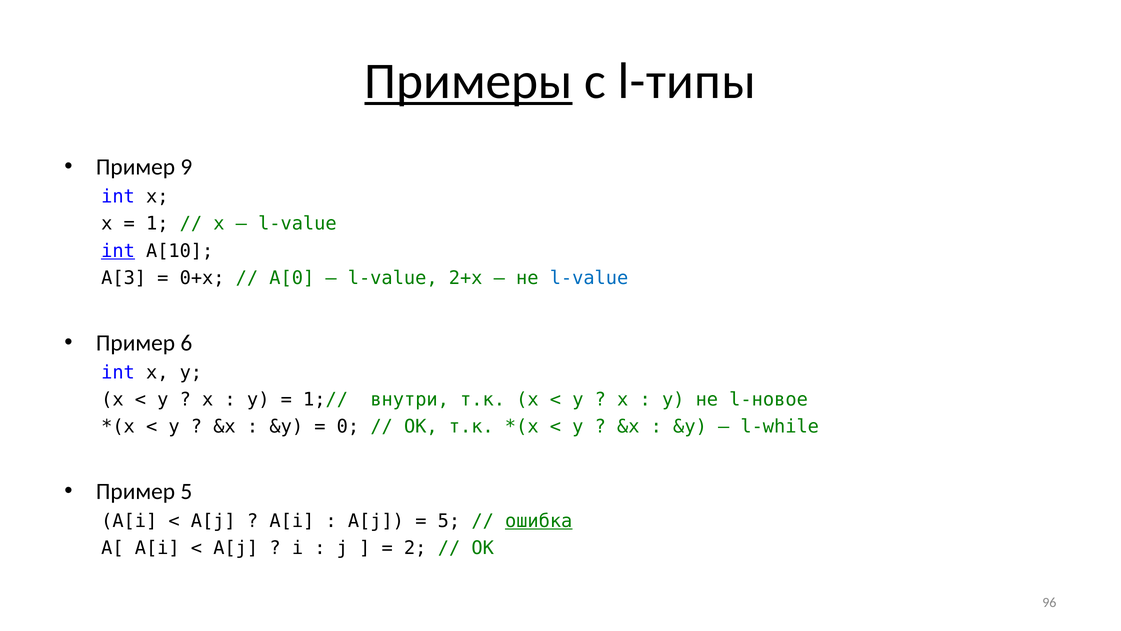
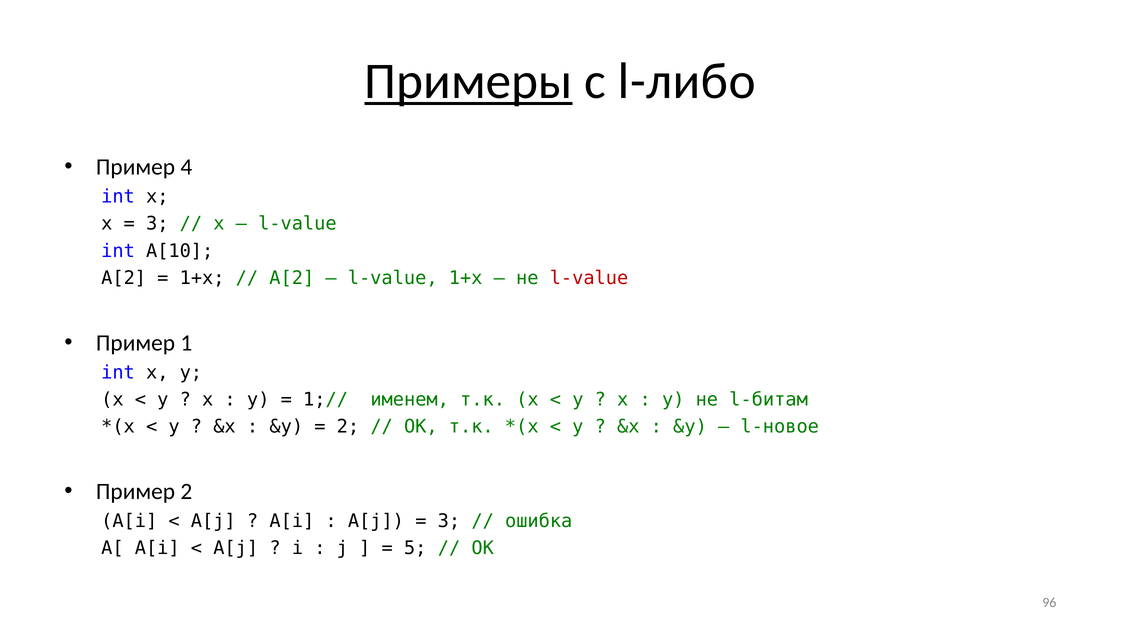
l-типы: l-типы -> l-либо (687, 81)
9: 9 -> 4 (186, 167)
1: 1 -> 3 (157, 224)
int underline: present -> none (118, 251)
A[3: A[3 -> A[2 (124, 278)
0+x: 0+x -> 1+x (202, 278)
A[0: A[0 -> A[2 (292, 278)
l-value 2+x: 2+x -> 1+x (466, 278)
l-value colour: blue -> red (589, 278)
6: 6 -> 1 (186, 343)
внутри: внутри -> именем (410, 399)
l-новое: l-новое -> l-битам (769, 399)
0: 0 -> 2 (348, 426)
l-while: l-while -> l-новое (780, 426)
Пример 5: 5 -> 2 (186, 491)
5: 5 -> 3 (449, 521)
ошибка underline: present -> none (539, 521)
2: 2 -> 5 (415, 548)
